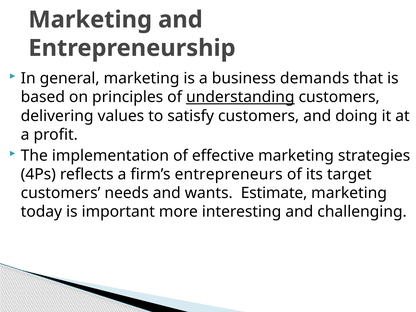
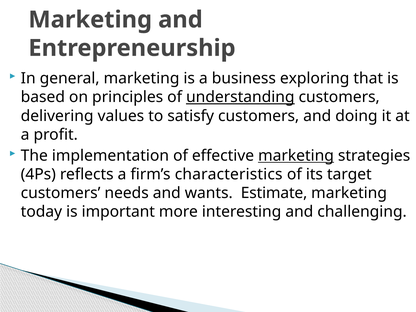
demands: demands -> exploring (315, 78)
marketing underline: none -> present (296, 156)
entrepreneurs: entrepreneurs -> characteristics (229, 174)
